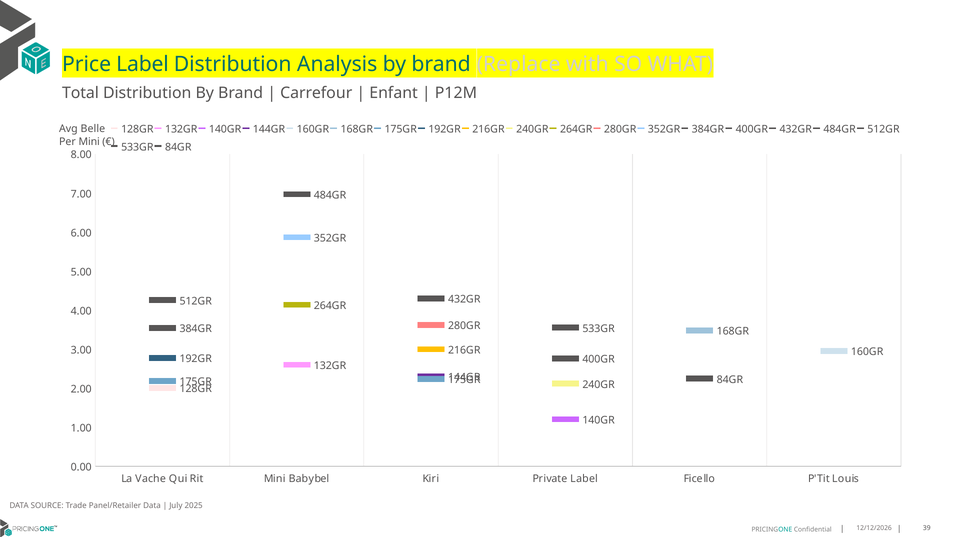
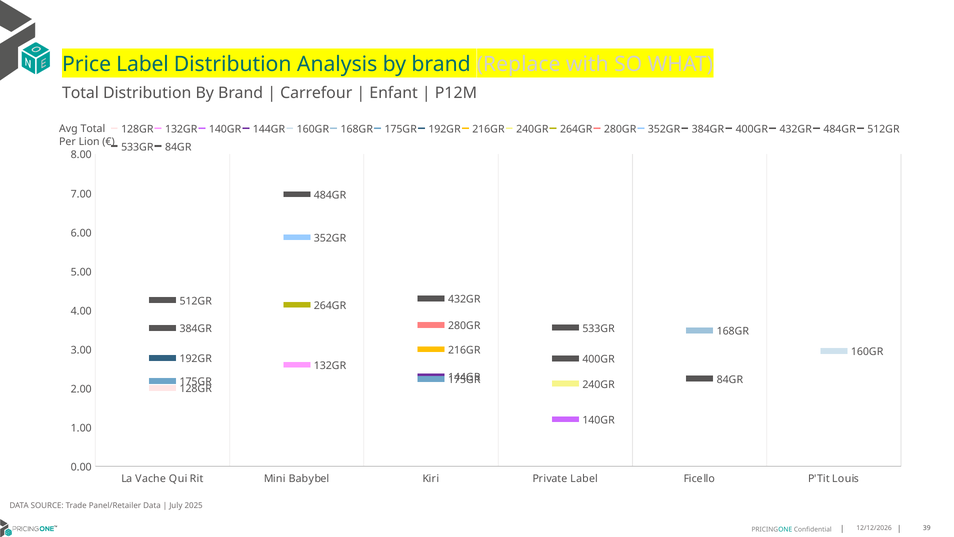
Avg Belle: Belle -> Total (93, 129)
Per Mini: Mini -> Lion (89, 142)
